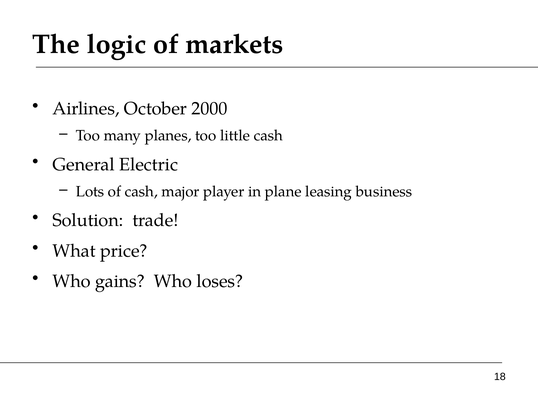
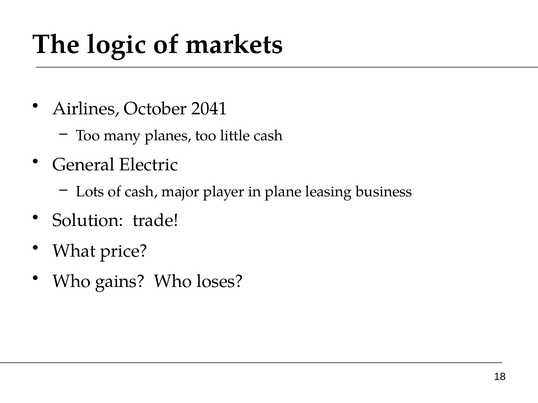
2000: 2000 -> 2041 (209, 109)
